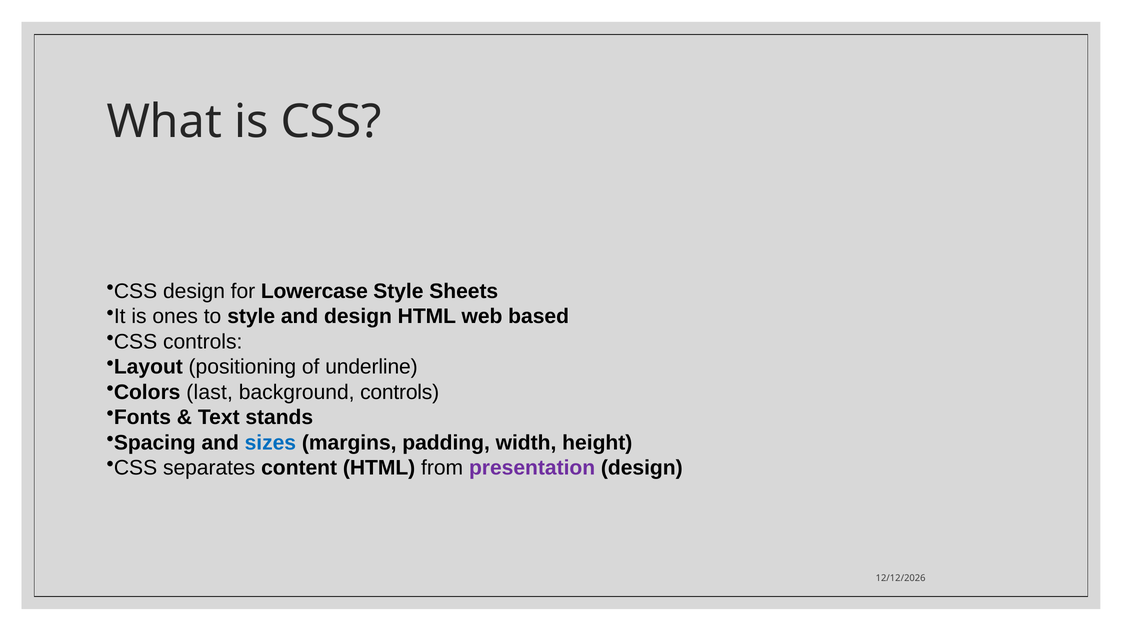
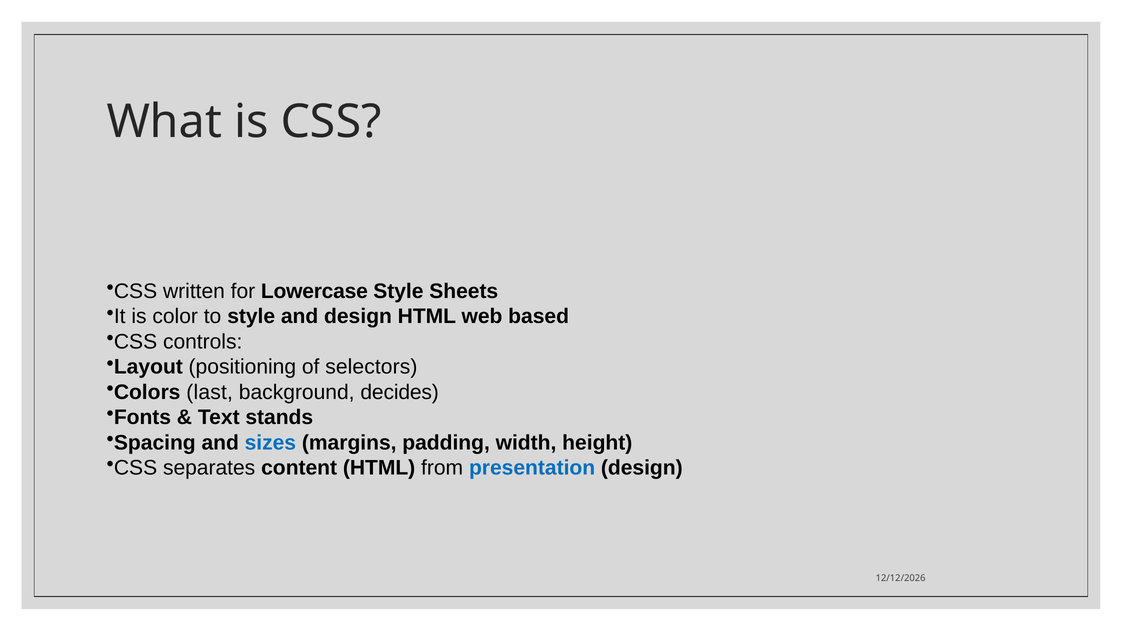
CSS design: design -> written (194, 291)
ones: ones -> color (175, 317)
underline: underline -> selectors (371, 367)
background controls: controls -> decides (400, 392)
presentation colour: purple -> blue (532, 468)
